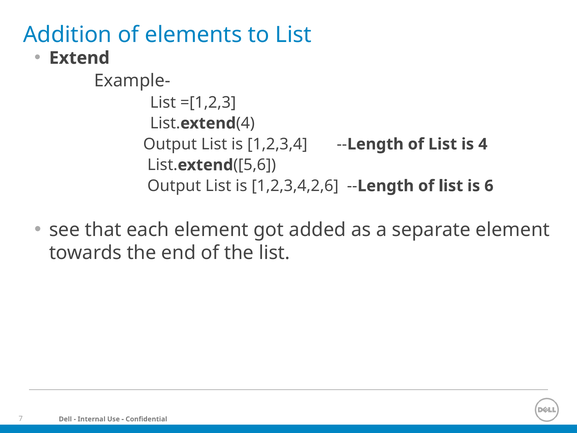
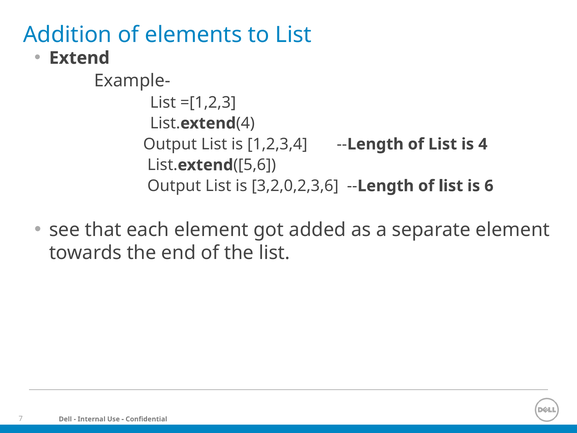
1,2,3,4,2,6: 1,2,3,4,2,6 -> 3,2,0,2,3,6 (295, 186)
